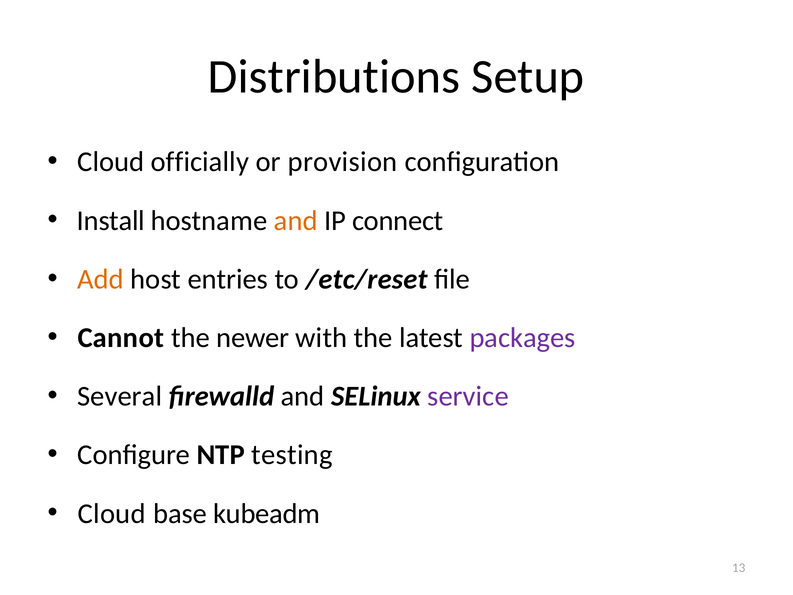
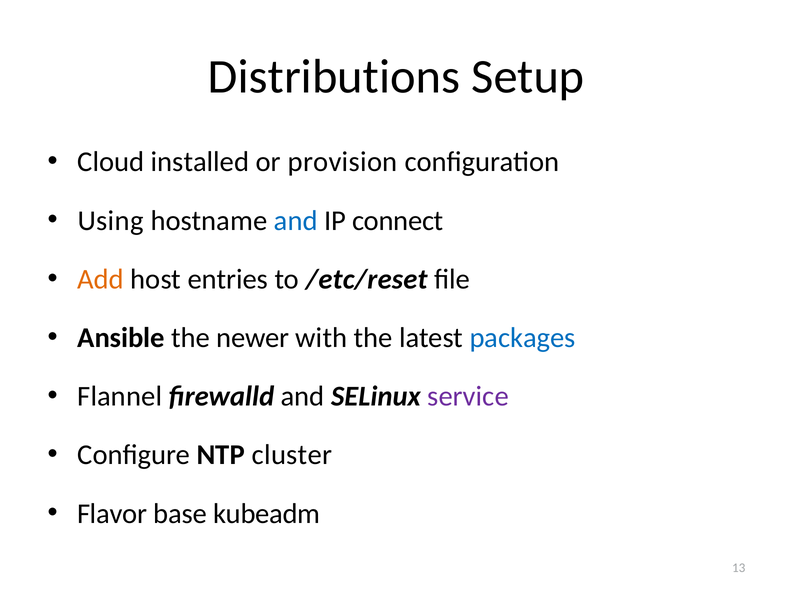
officially: officially -> installed (200, 162)
Install: Install -> Using (111, 220)
and colour: orange -> blue (296, 220)
Cannot: Cannot -> Ansible (121, 338)
packages colour: purple -> blue (522, 338)
Several: Several -> Flannel (120, 396)
testing: testing -> cluster (292, 455)
Cloud: Cloud -> Flavor (112, 513)
